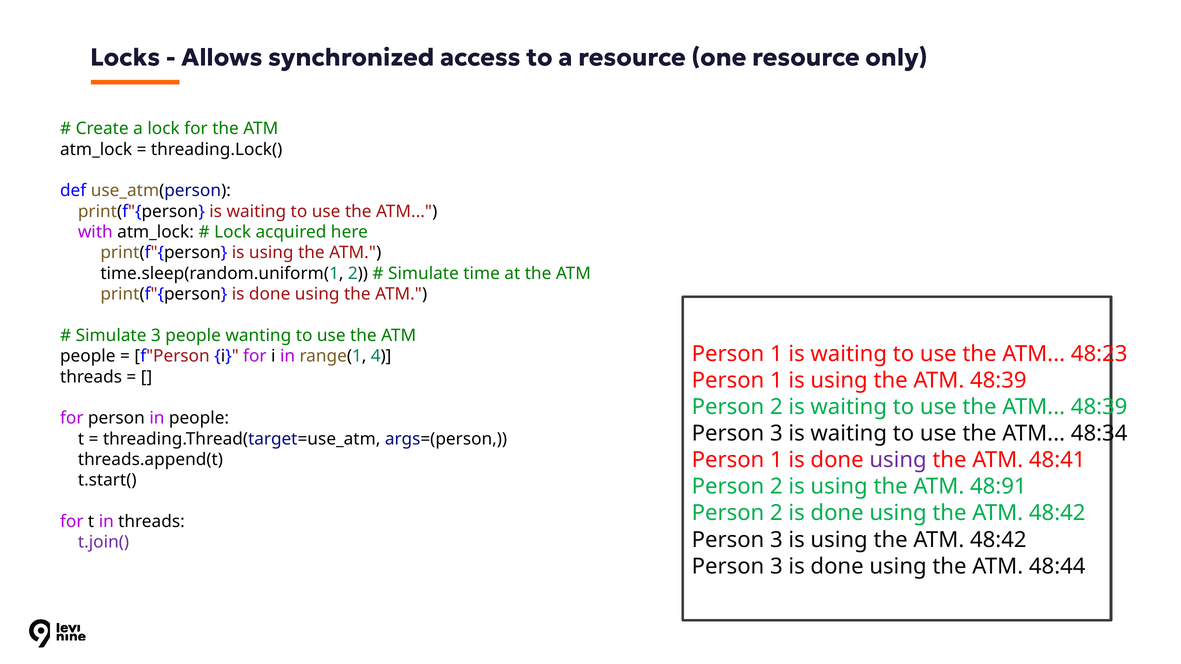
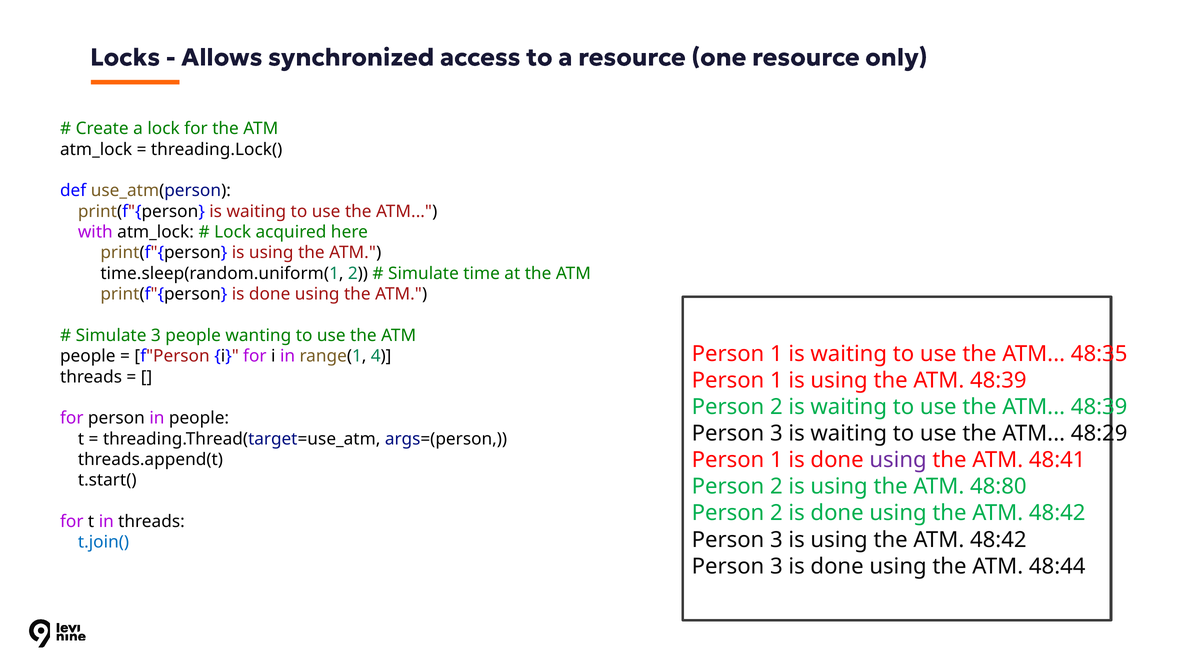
48:23: 48:23 -> 48:35 (1099, 354)
48:34: 48:34 -> 48:29 (1099, 434)
48:91: 48:91 -> 48:80 (998, 487)
t.join( colour: purple -> blue (104, 542)
